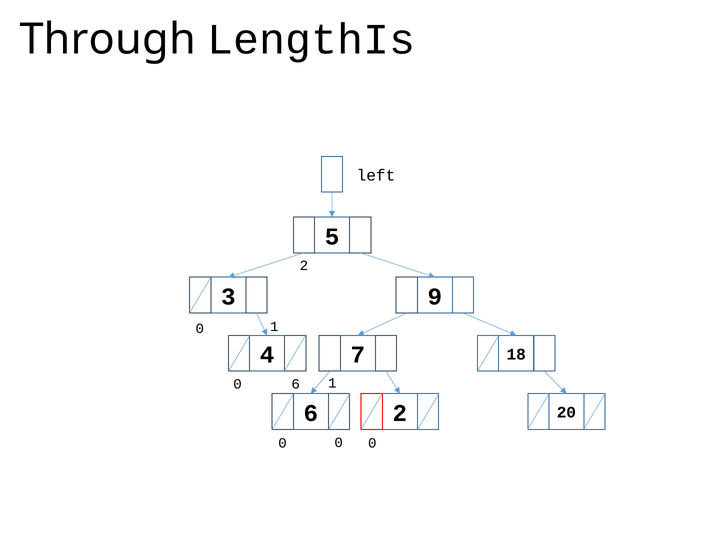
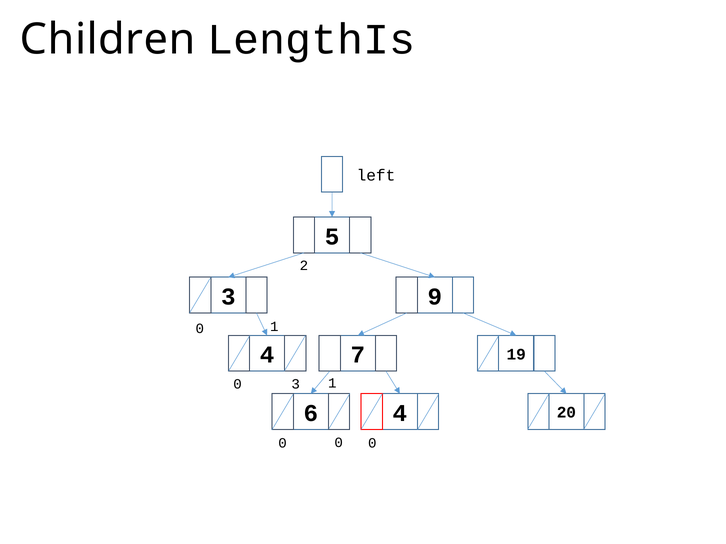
Through: Through -> Children (108, 40)
18: 18 -> 19 (516, 355)
0 6: 6 -> 3 (296, 385)
6 2: 2 -> 4 (400, 414)
